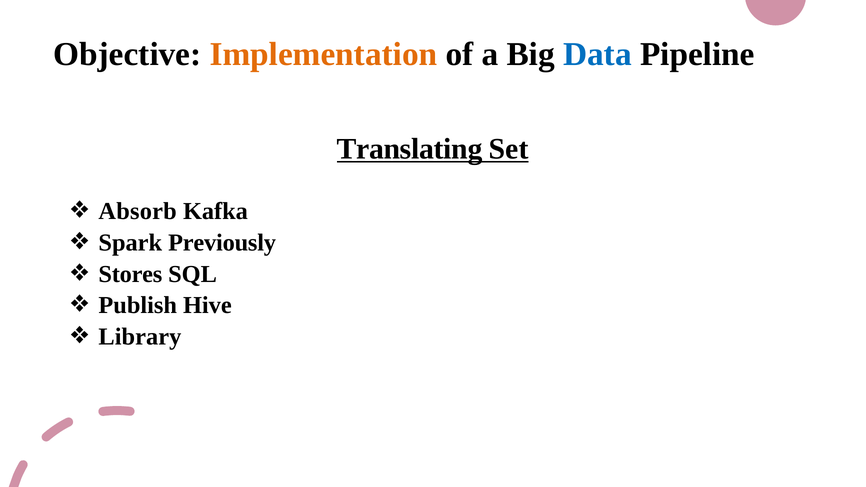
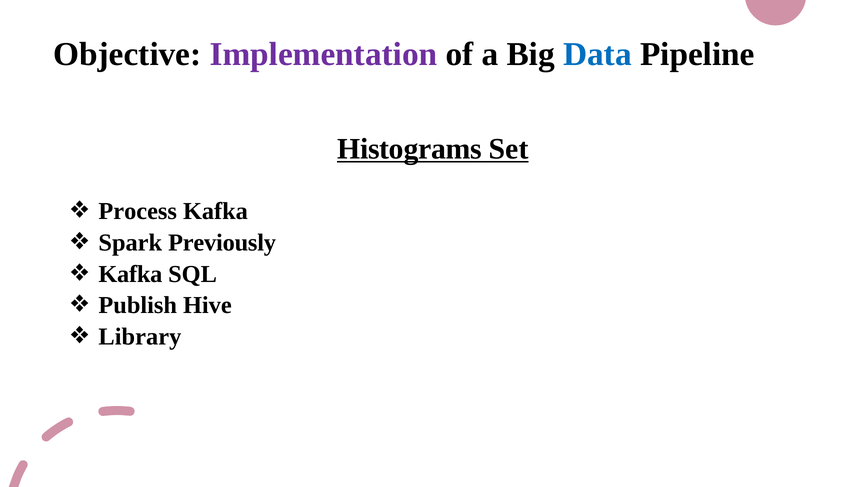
Implementation colour: orange -> purple (323, 54)
Translating: Translating -> Histograms (410, 149)
Absorb: Absorb -> Process (138, 211)
Stores: Stores -> Kafka (130, 274)
